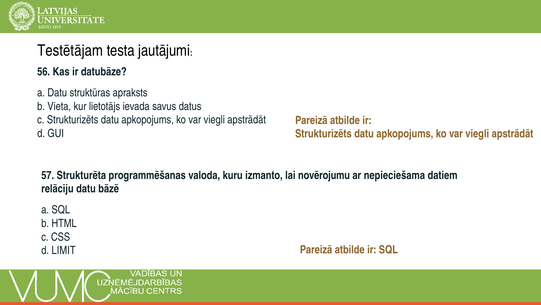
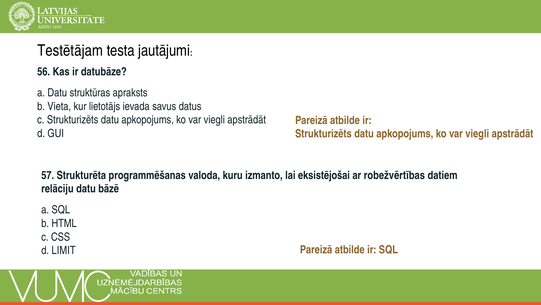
novērojumu: novērojumu -> eksistējošai (324, 175)
nepieciešama: nepieciešama -> robežvērtības (394, 175)
